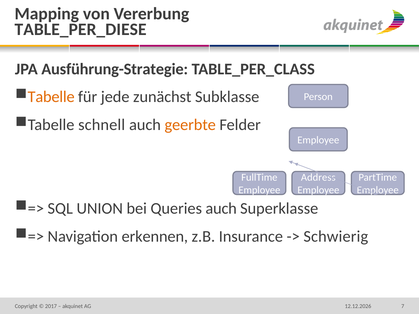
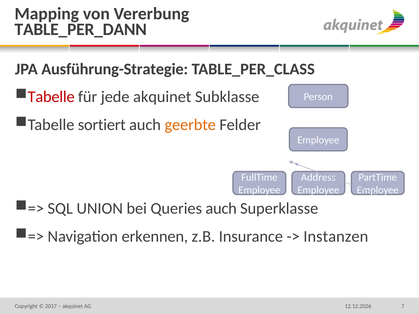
TABLE_PER_DIESE: TABLE_PER_DIESE -> TABLE_PER_DANN (81, 30)
Tabelle colour: orange -> red (51, 97)
jede zunächst: zunächst -> akquinet (162, 97)
schnell: schnell -> sortiert (102, 125)
Schwierig: Schwierig -> Instanzen (336, 237)
